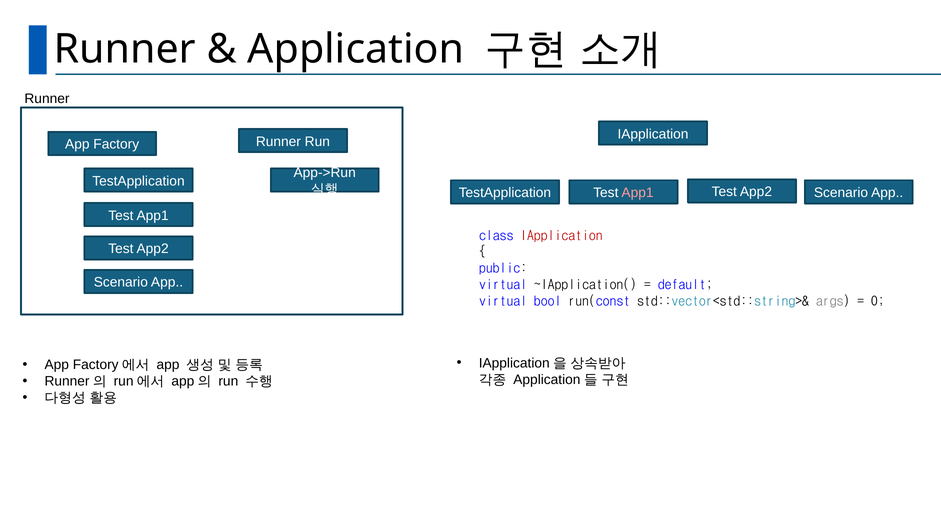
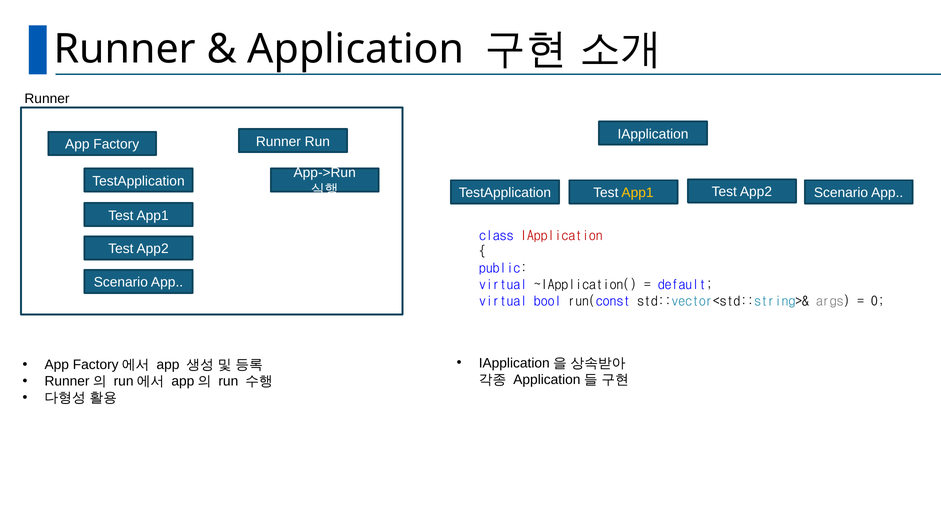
App1 colour: pink -> yellow (638, 193)
